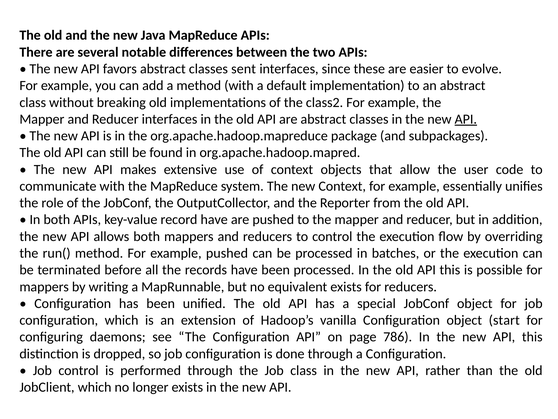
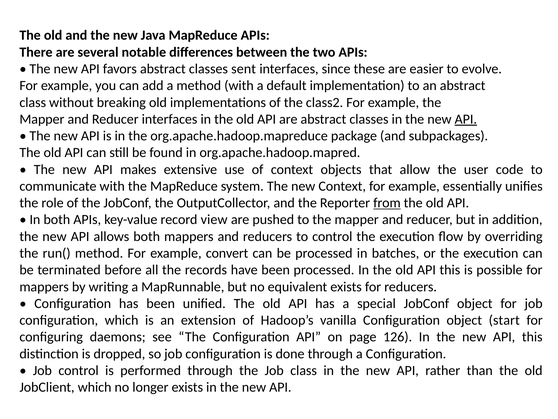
from underline: none -> present (387, 203)
record have: have -> view (214, 219)
example pushed: pushed -> convert (227, 253)
786: 786 -> 126 (398, 337)
